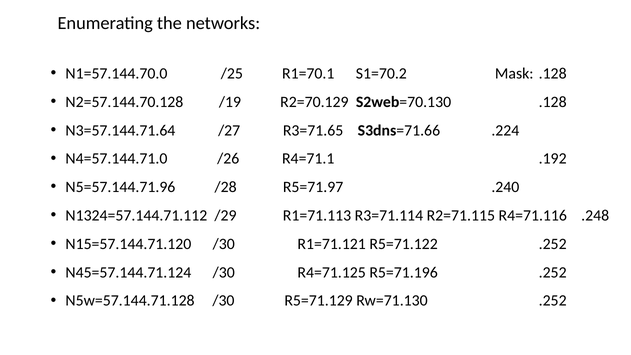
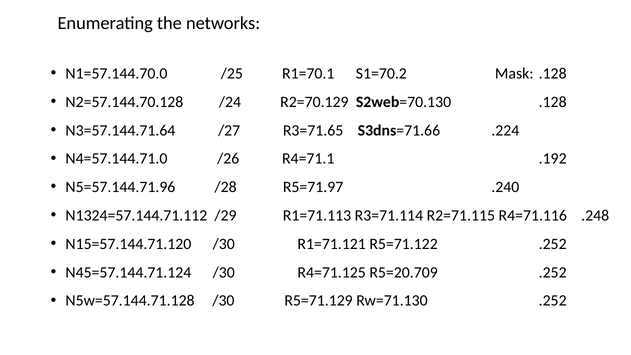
/19: /19 -> /24 (230, 102)
R5=71.196: R5=71.196 -> R5=20.709 (404, 272)
